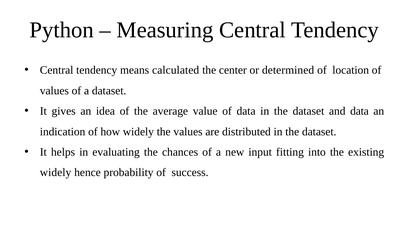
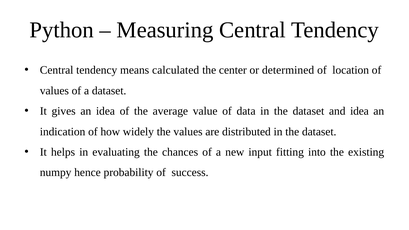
and data: data -> idea (359, 111)
widely: widely -> numpy (56, 173)
